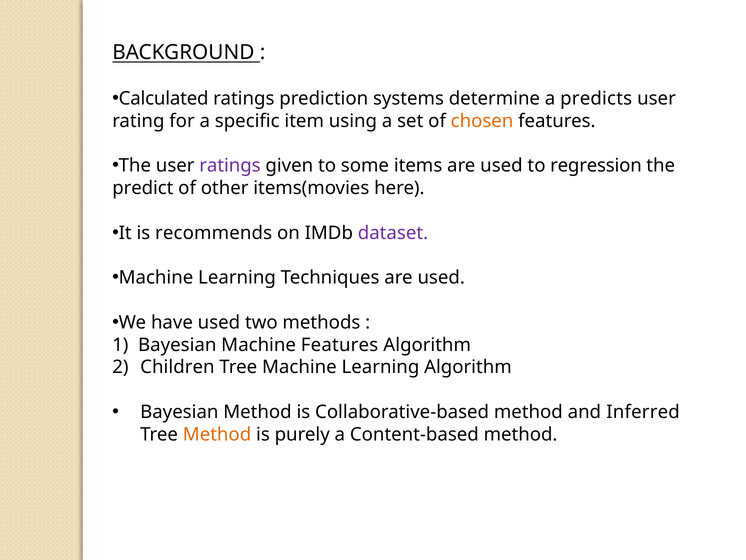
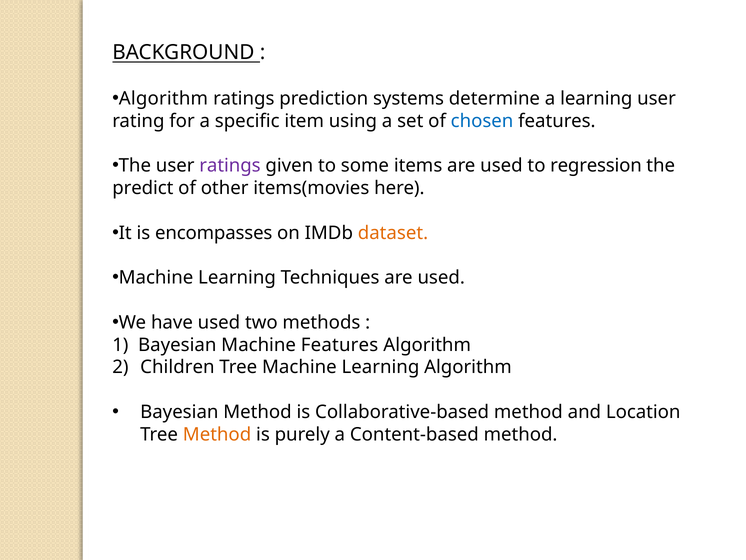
Calculated: Calculated -> Algorithm (163, 98)
a predicts: predicts -> learning (596, 98)
chosen colour: orange -> blue (482, 121)
recommends: recommends -> encompasses (214, 233)
dataset colour: purple -> orange (393, 233)
Inferred: Inferred -> Location (643, 412)
